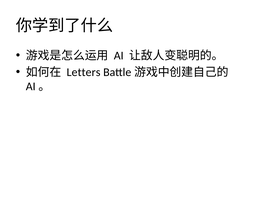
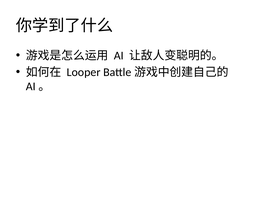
Letters: Letters -> Looper (84, 72)
